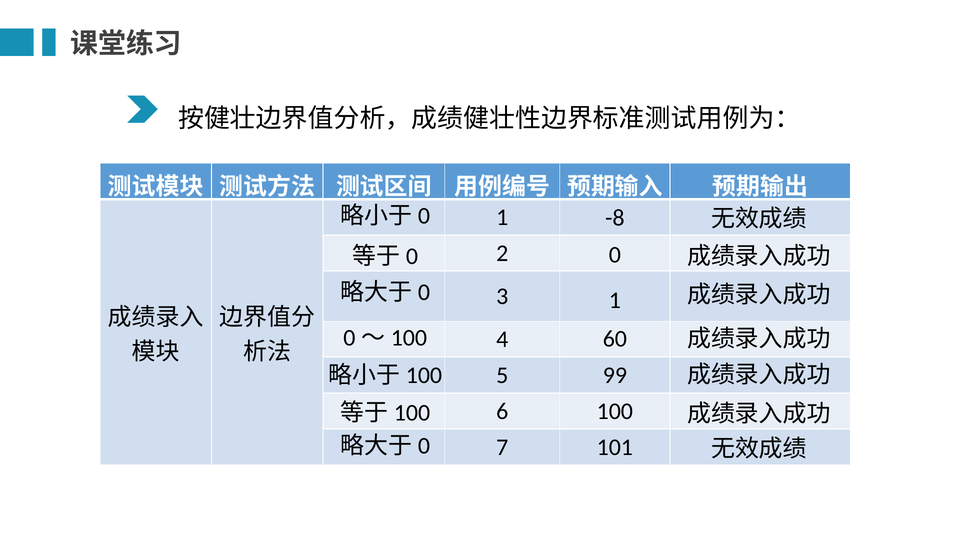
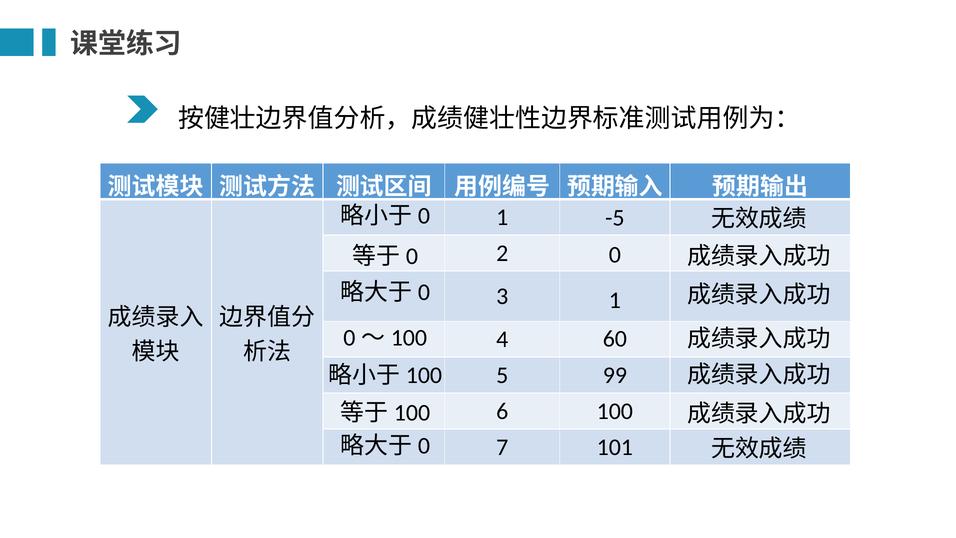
-8: -8 -> -5 (615, 218)
